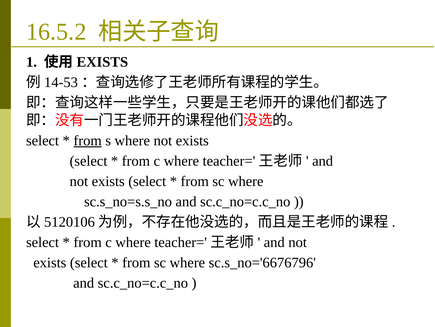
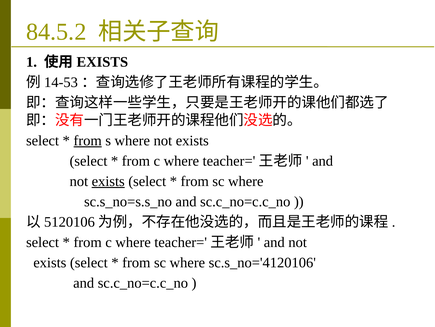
16.5.2: 16.5.2 -> 84.5.2 (56, 32)
exists underline: none -> present (108, 181)
sc.s_no='6676796: sc.s_no='6676796 -> sc.s_no='4120106 (262, 262)
